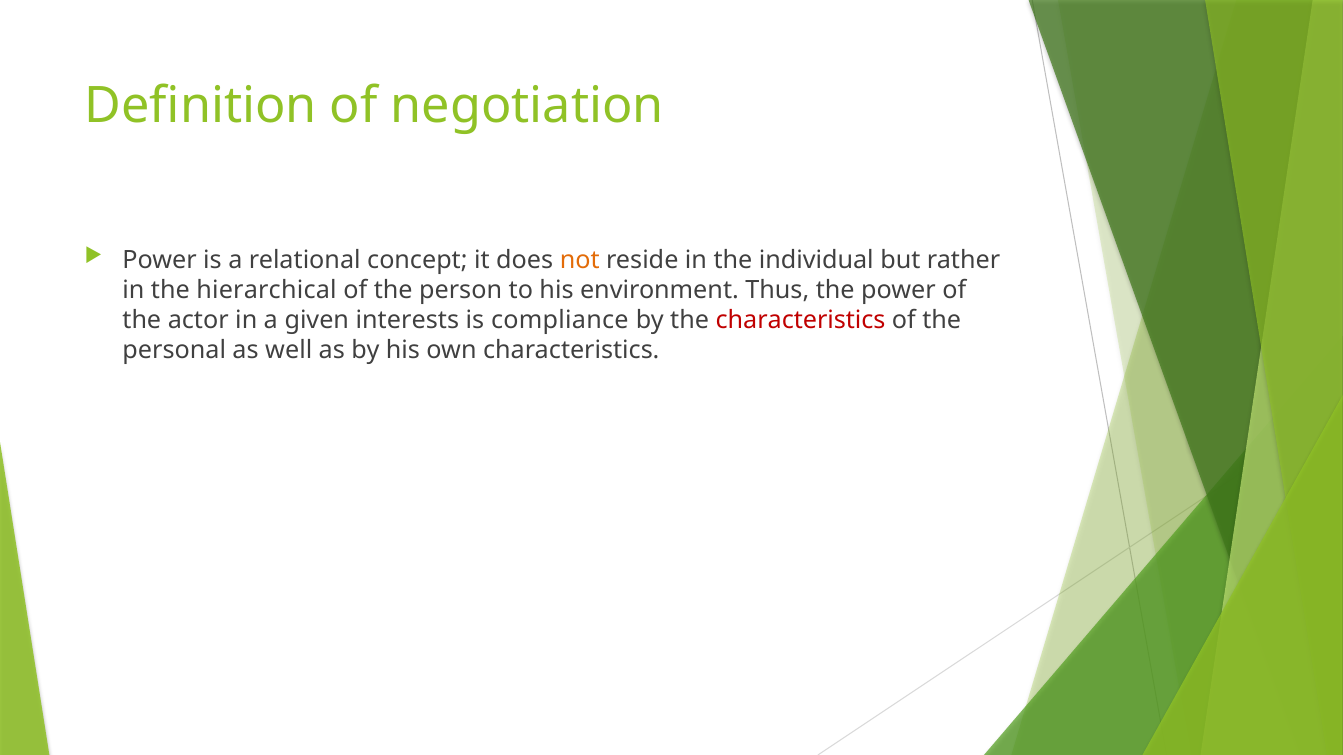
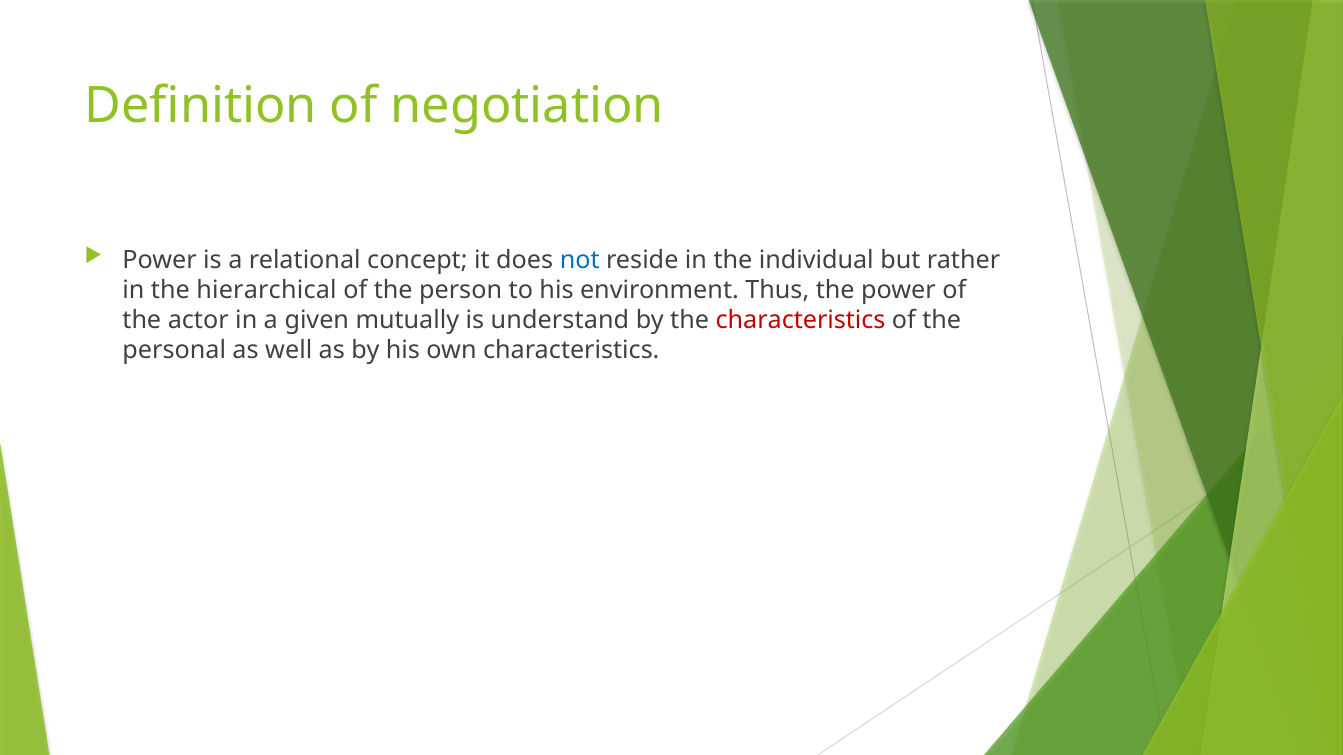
not colour: orange -> blue (580, 260)
interests: interests -> mutually (407, 320)
compliance: compliance -> understand (560, 320)
